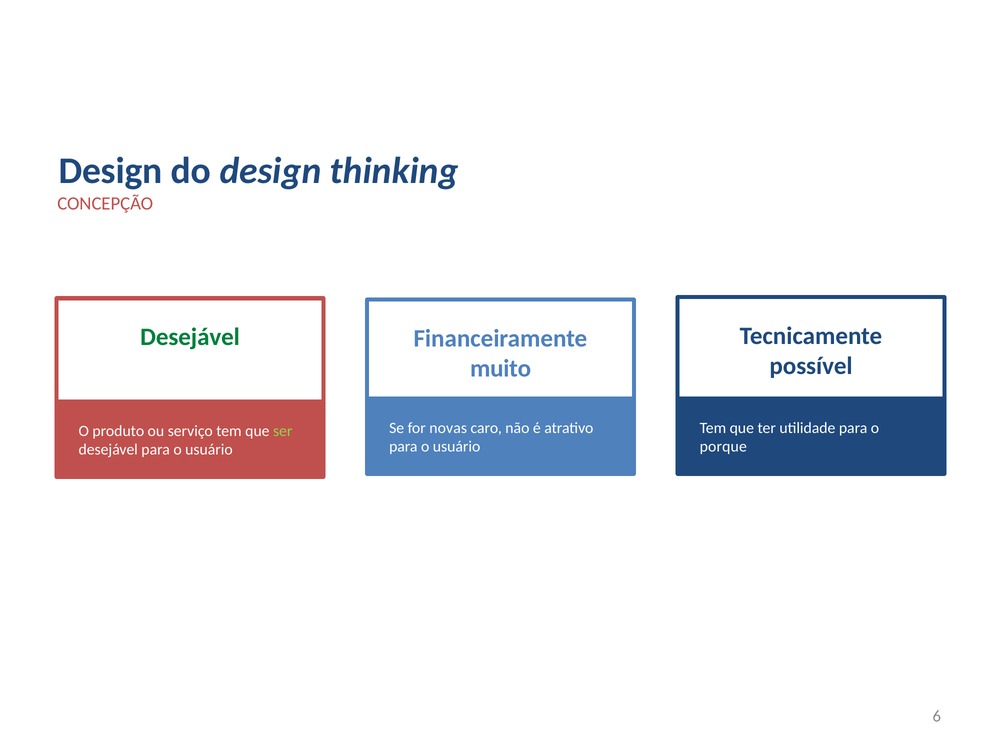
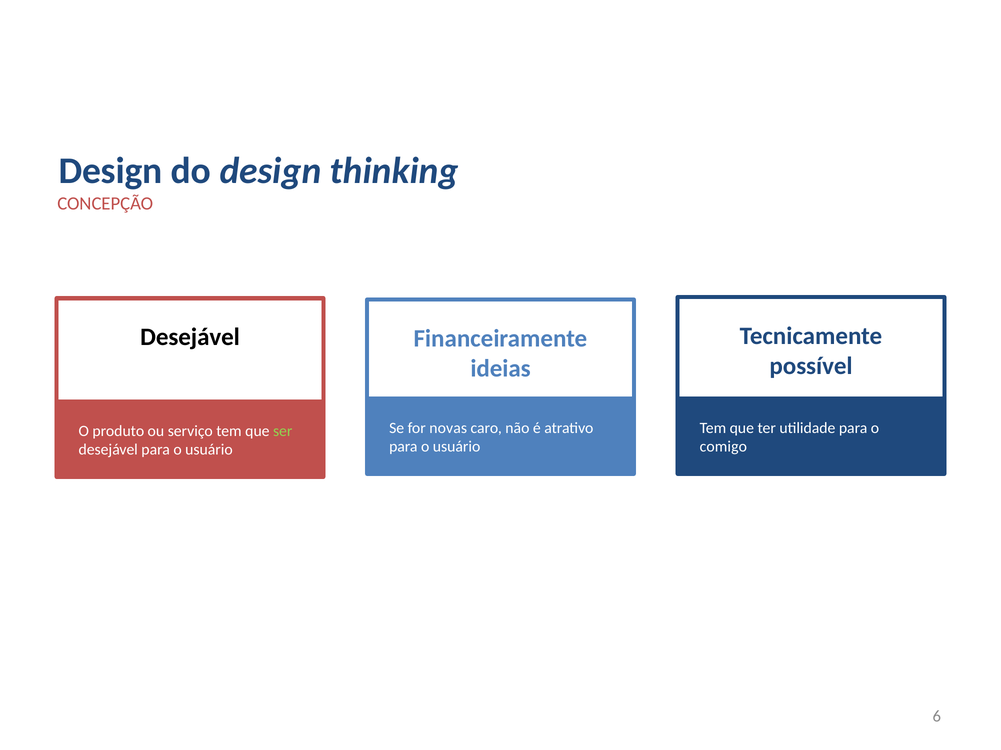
Desejável colour: green -> black (190, 337)
muito: muito -> ideias (501, 369)
porque: porque -> comigo (723, 447)
